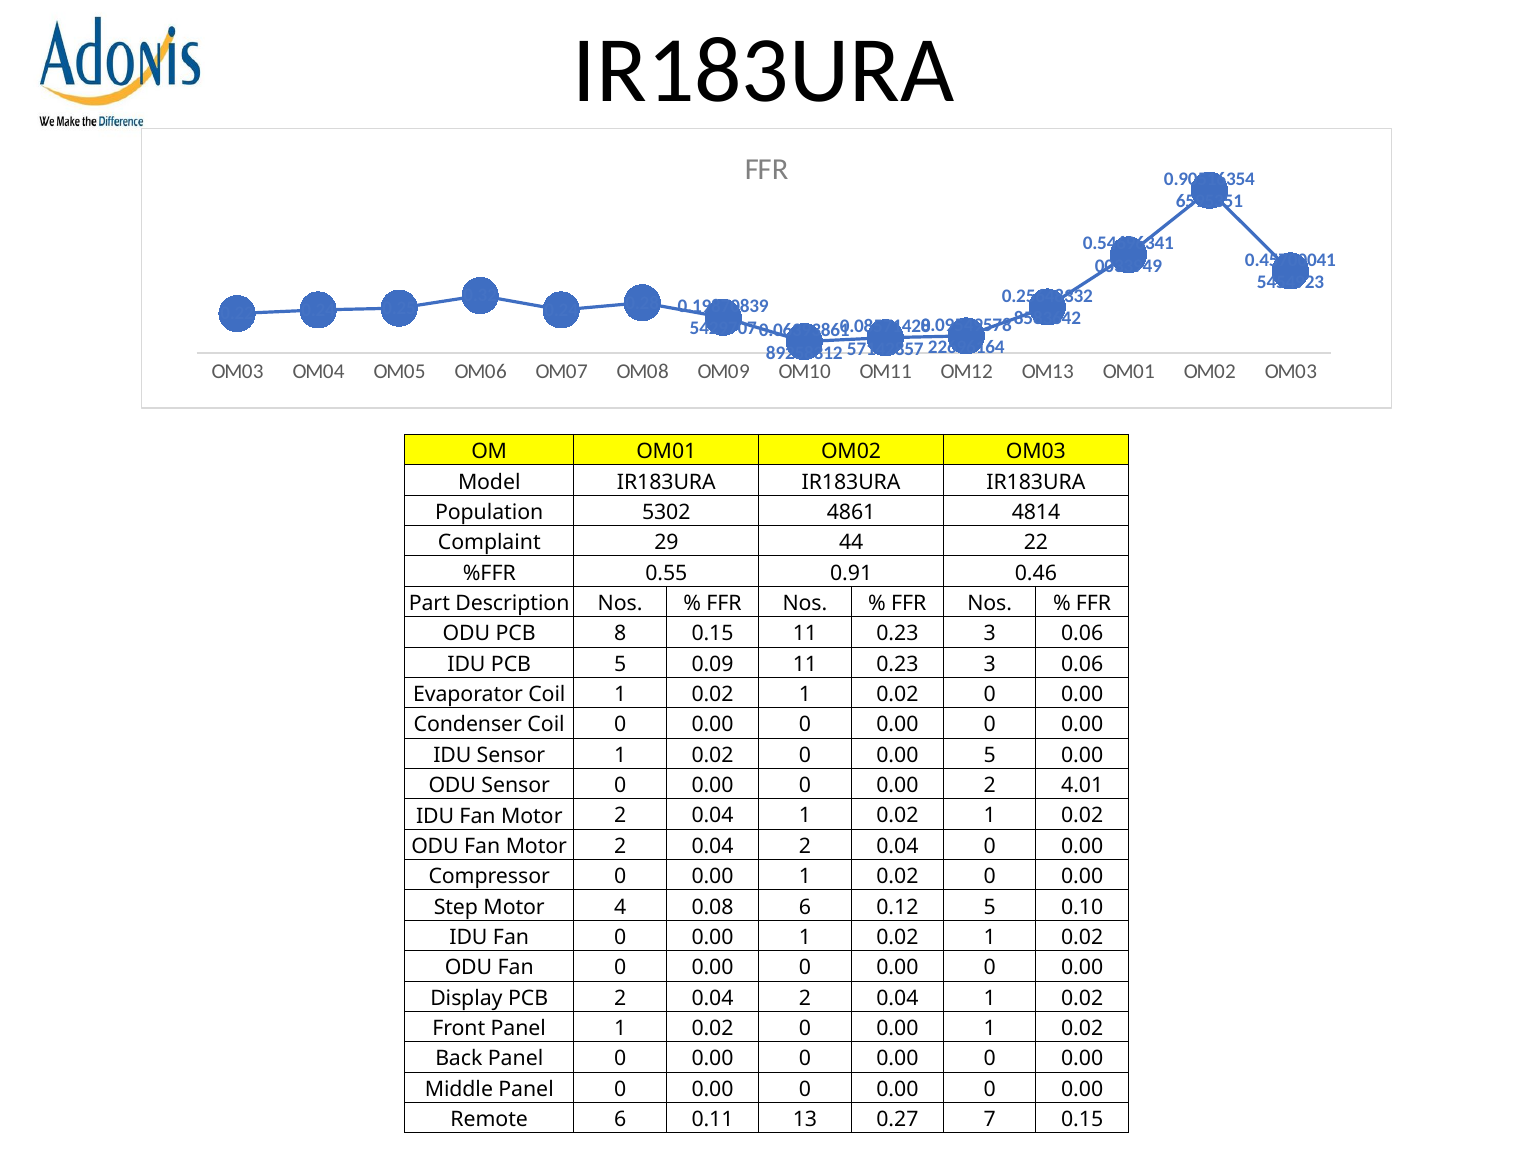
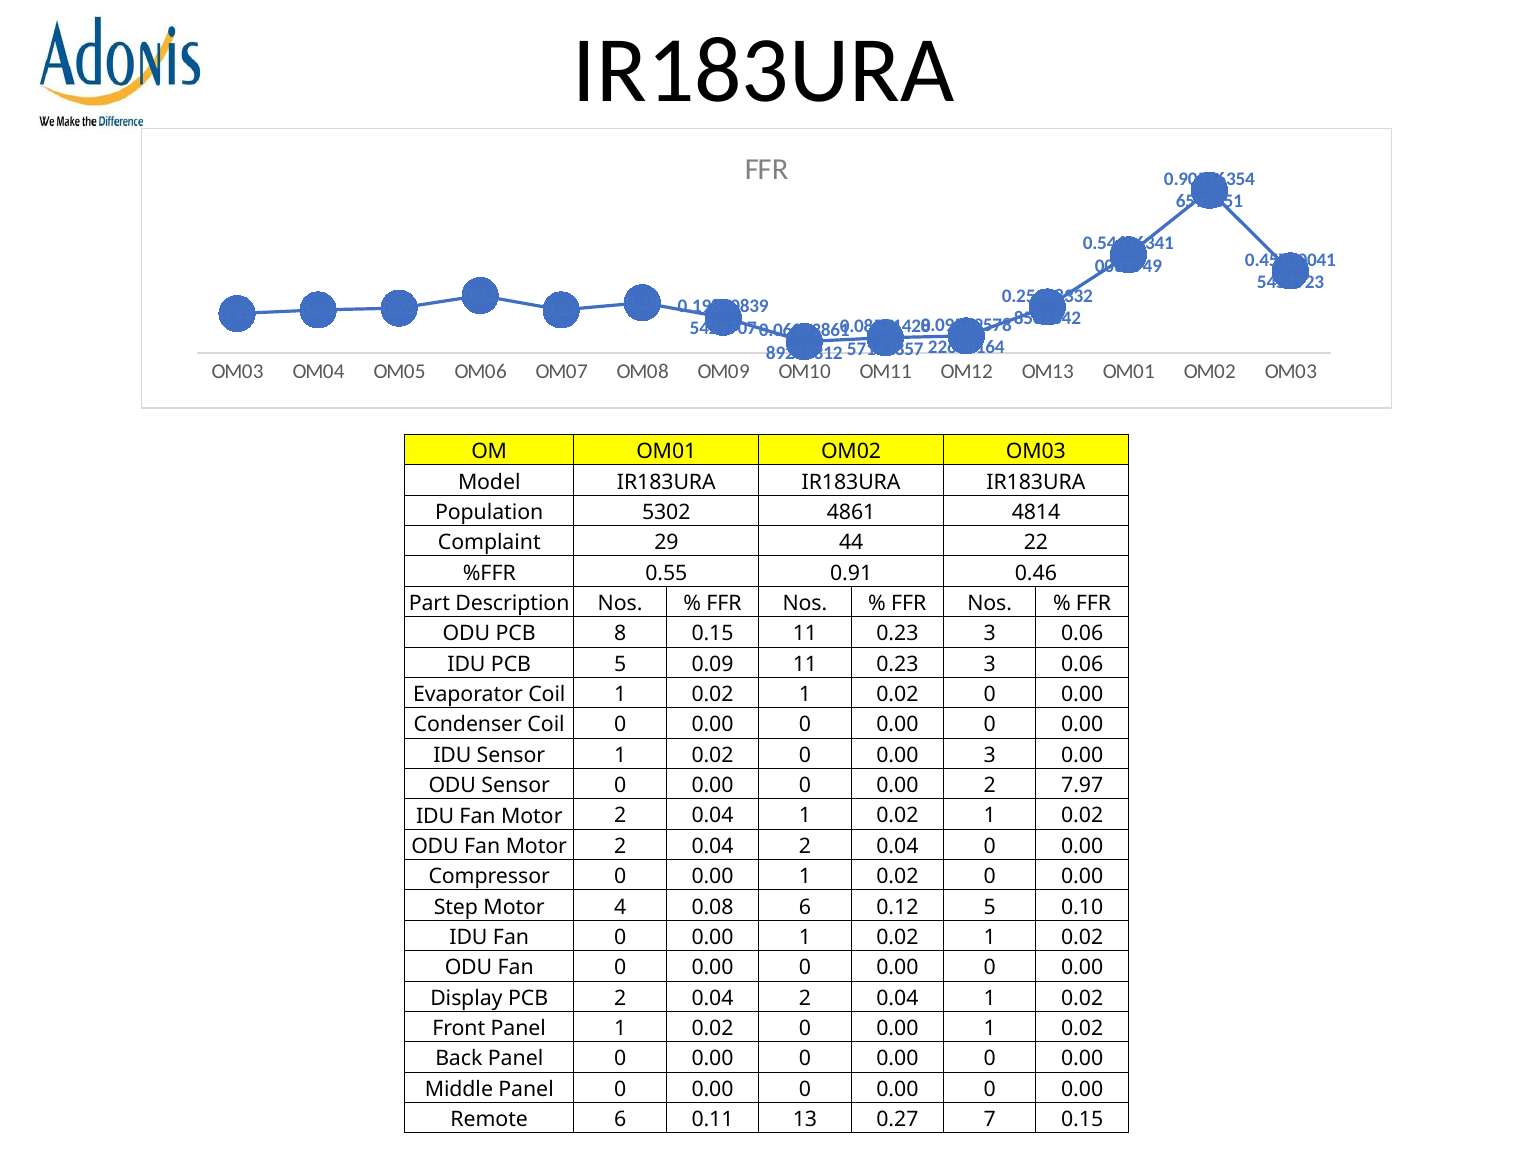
0.00 5: 5 -> 3 (990, 755)
4.01: 4.01 -> 7.97 (1082, 785)
